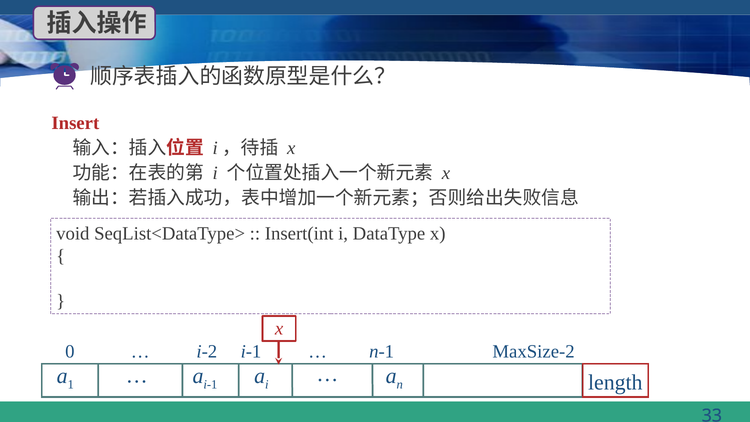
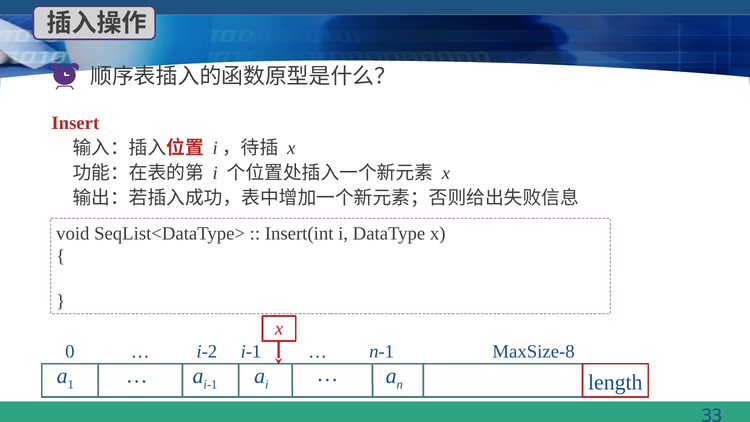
MaxSize-2: MaxSize-2 -> MaxSize-8 (534, 352)
